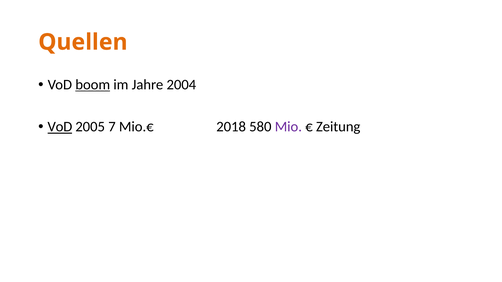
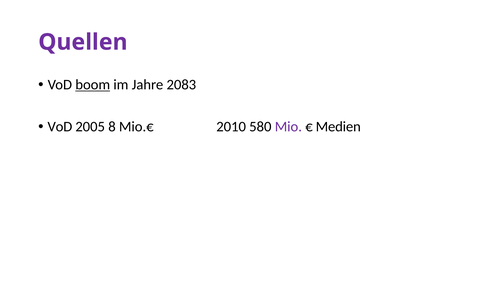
Quellen colour: orange -> purple (83, 42)
2004: 2004 -> 2083 (181, 85)
VoD underline: present -> none (60, 127)
7: 7 -> 8 (112, 127)
2018: 2018 -> 2010 (231, 127)
Zeitung: Zeitung -> Medien (338, 127)
